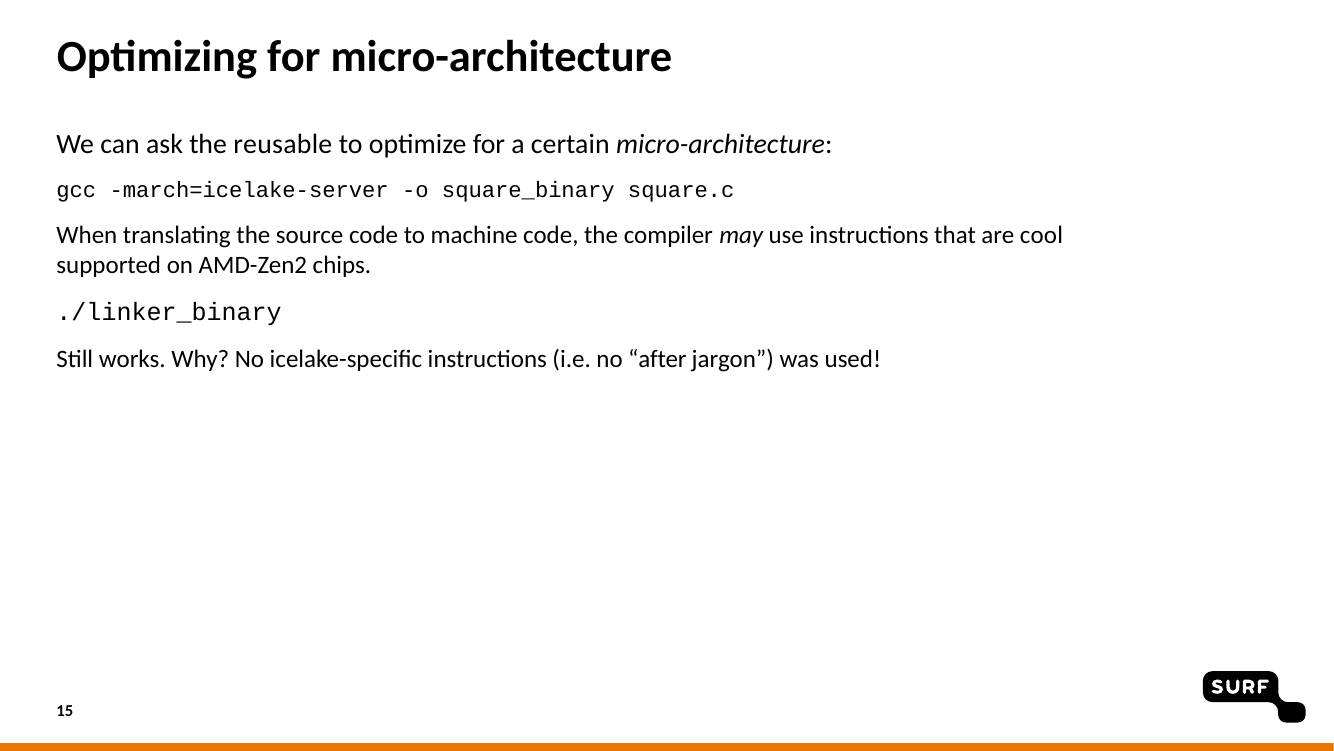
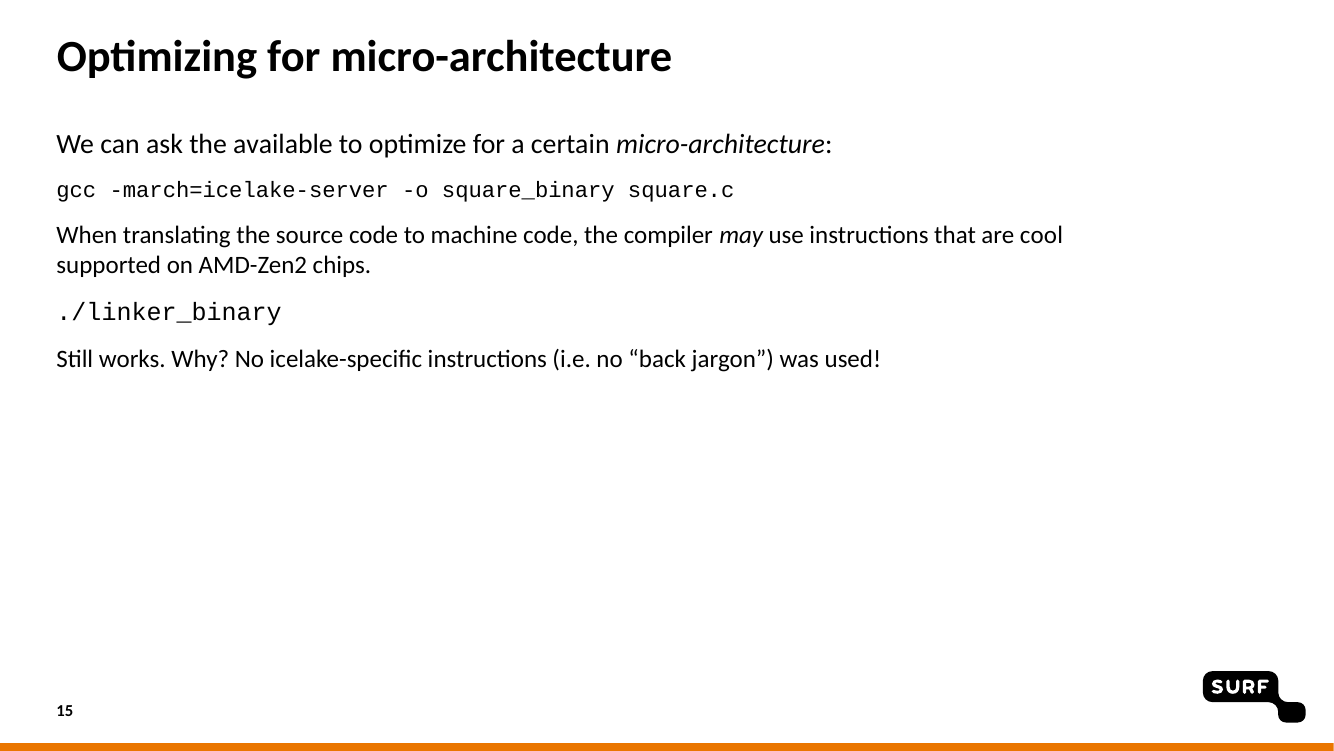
reusable: reusable -> available (283, 144)
after: after -> back (657, 359)
